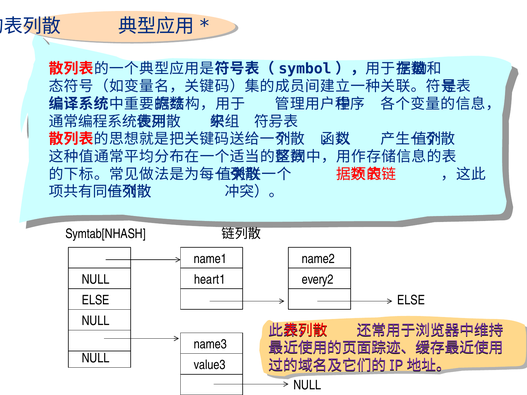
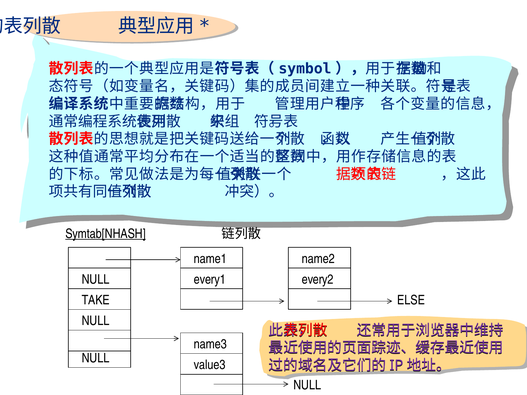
Symtab[NHASH underline: none -> present (106, 234)
heart1: heart1 -> every1 (210, 280)
ELSE: ELSE -> TAKE (96, 300)
